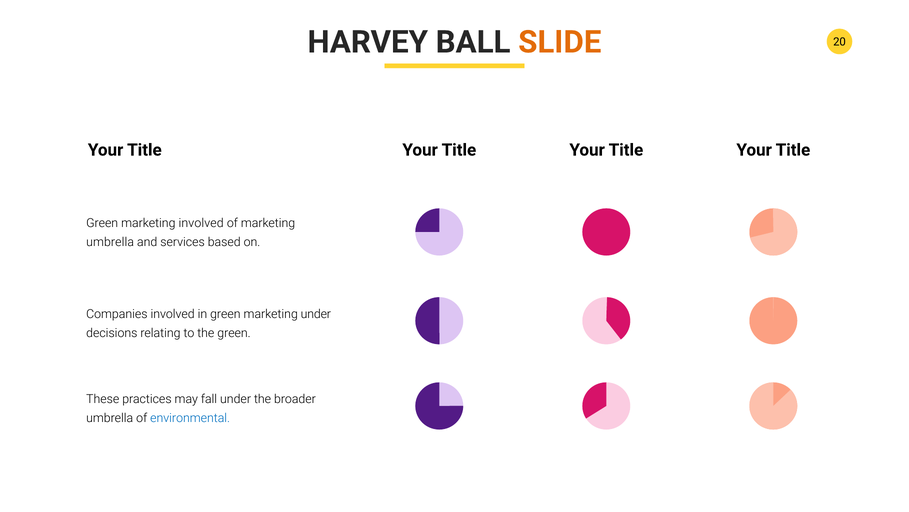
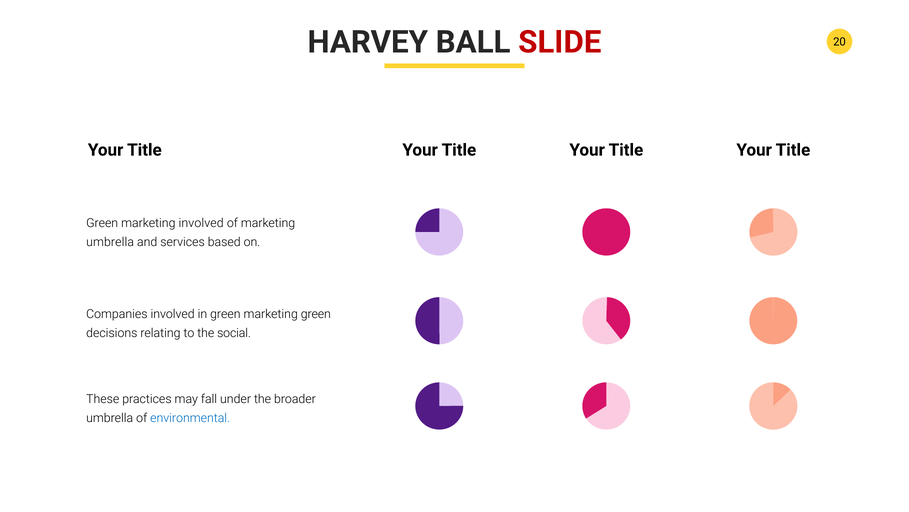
SLIDE colour: orange -> red (560, 42)
marketing under: under -> green (316, 314)
the green: green -> social (234, 333)
